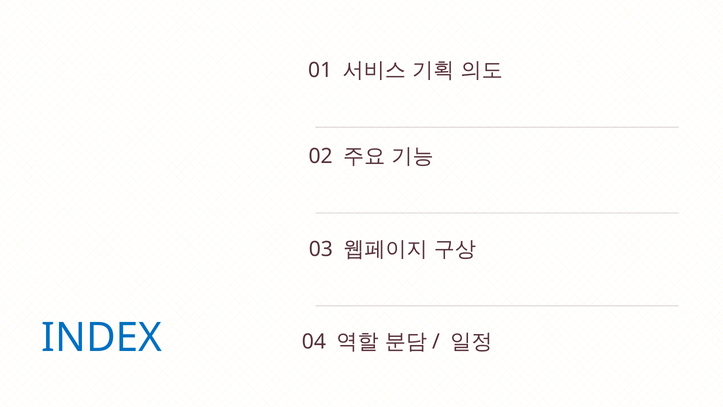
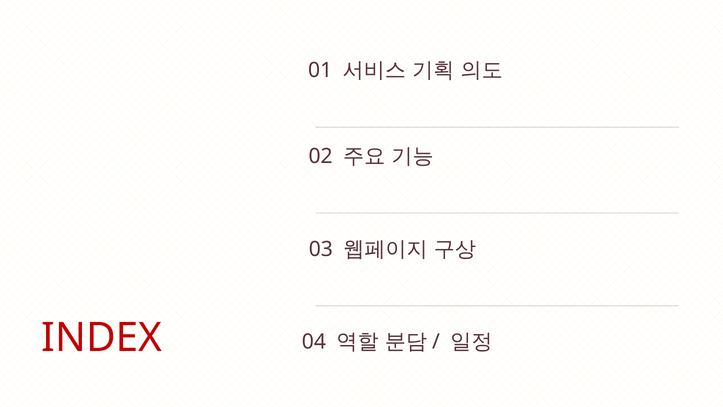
INDEX colour: blue -> red (102, 337)
